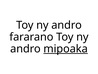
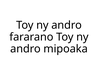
mipoaka underline: present -> none (66, 48)
